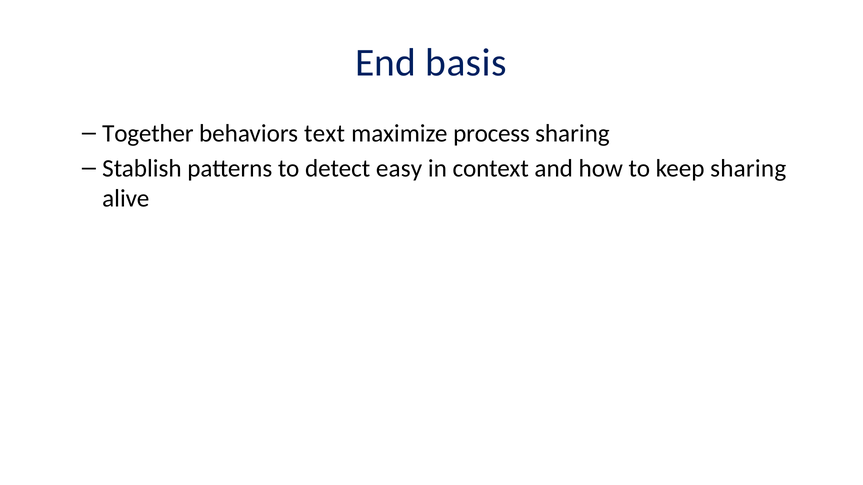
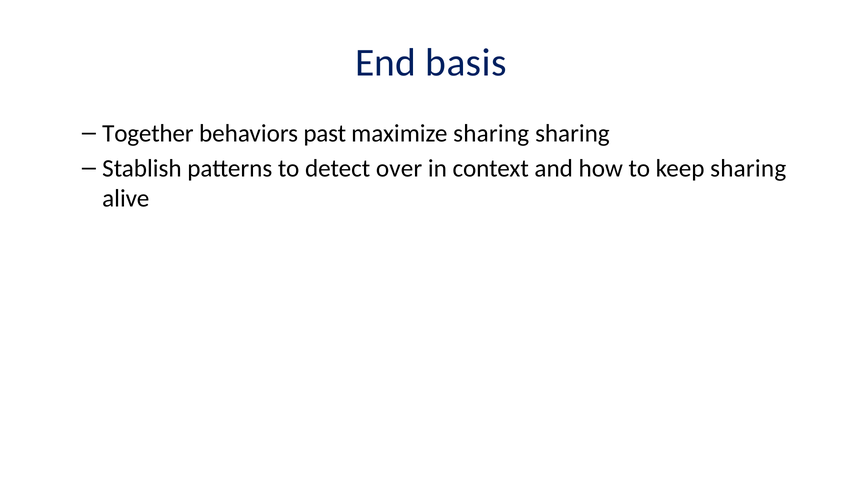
text: text -> past (325, 133)
maximize process: process -> sharing (491, 133)
easy: easy -> over (399, 169)
